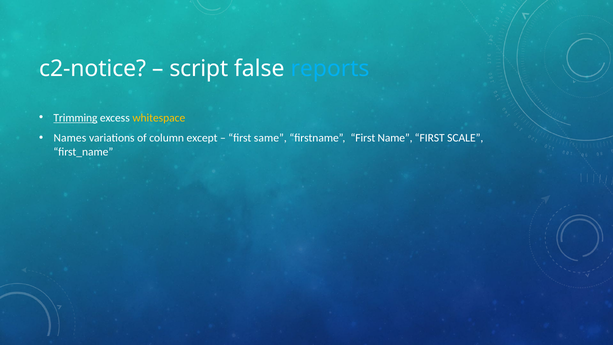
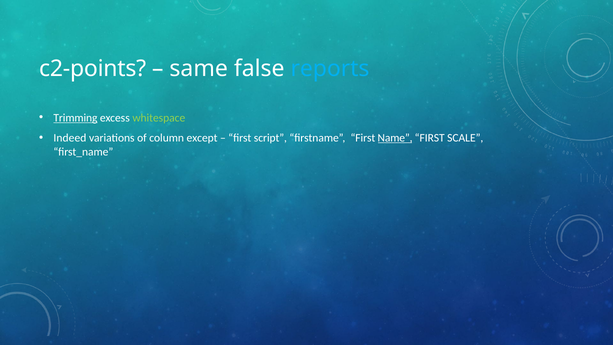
c2-notice: c2-notice -> c2-points (93, 69)
script: script -> same (199, 69)
whitespace colour: yellow -> light green (159, 118)
Names: Names -> Indeed (70, 138)
same: same -> script (270, 138)
Name underline: none -> present (395, 138)
